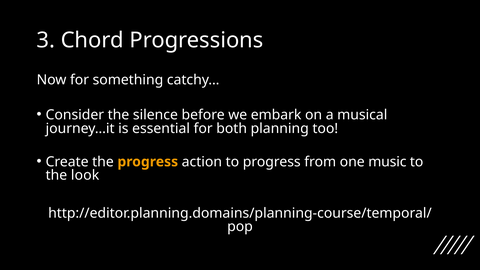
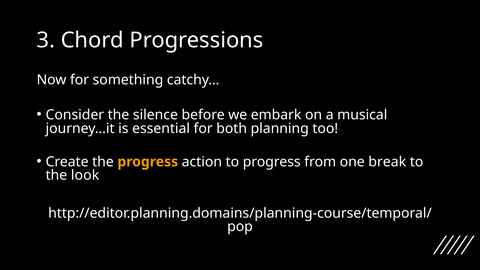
music: music -> break (387, 162)
